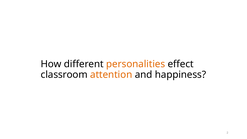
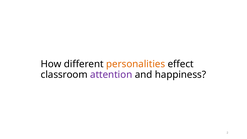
attention colour: orange -> purple (111, 75)
